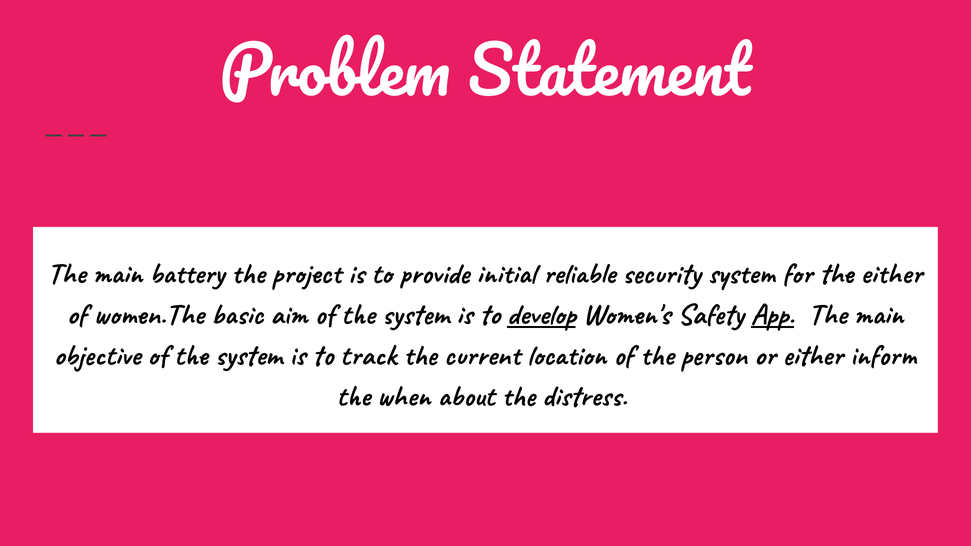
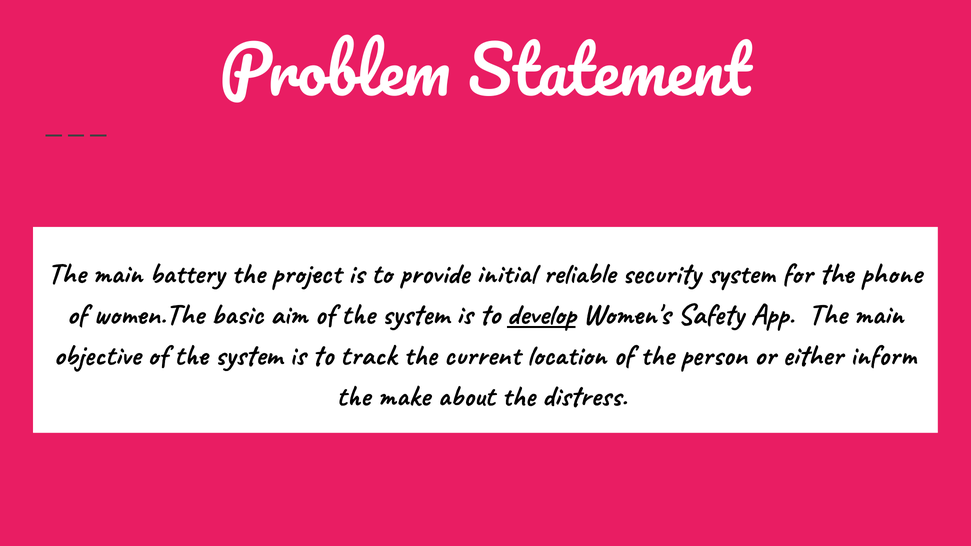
the either: either -> phone (891, 273)
App underline: present -> none (772, 314)
when: when -> make (404, 396)
